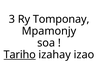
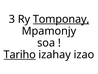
Tomponay underline: none -> present (61, 19)
